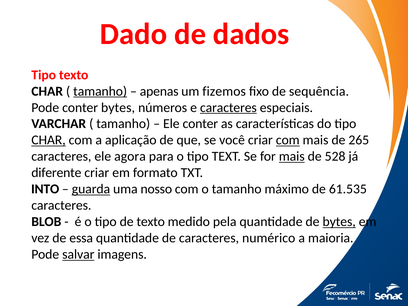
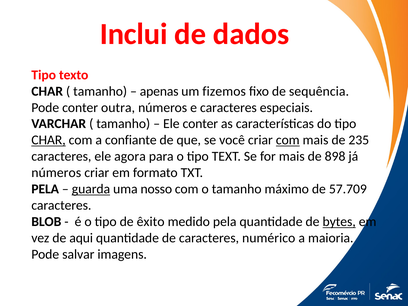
Dado: Dado -> Inclui (134, 34)
tamanho underline: present -> none (100, 91)
conter bytes: bytes -> outra (118, 108)
caracteres underline: present -> none (228, 108)
aplicação: aplicação -> confiante (131, 140)
265: 265 -> 235 (359, 140)
mais underline: present -> none (292, 156)
528: 528 -> 898 (335, 156)
diferente: diferente -> números (56, 173)
INTO: INTO -> PELA (45, 189)
61.535: 61.535 -> 57.709 (348, 189)
de texto: texto -> êxito (151, 222)
essa: essa -> aqui (81, 238)
salvar underline: present -> none (78, 254)
